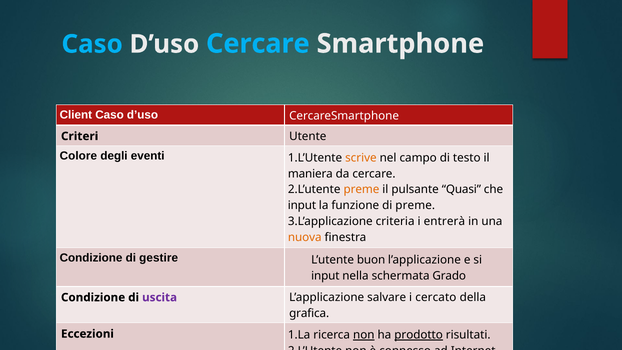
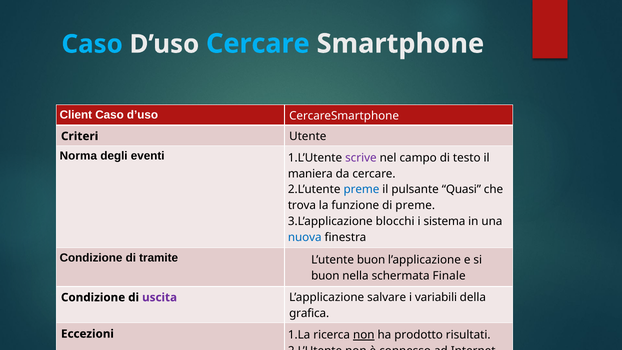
Colore: Colore -> Norma (78, 156)
scrive colour: orange -> purple (361, 158)
preme colour: orange -> blue (361, 190)
input: input -> trova (302, 205)
criteria: criteria -> blocchi (395, 221)
entrerà: entrerà -> sistema (444, 221)
nuova colour: orange -> blue (305, 237)
gestire: gestire -> tramite (159, 258)
input: input -> buon (325, 276)
Grado: Grado -> Finale (449, 276)
cercato: cercato -> variabili (436, 297)
prodotto underline: present -> none (419, 335)
